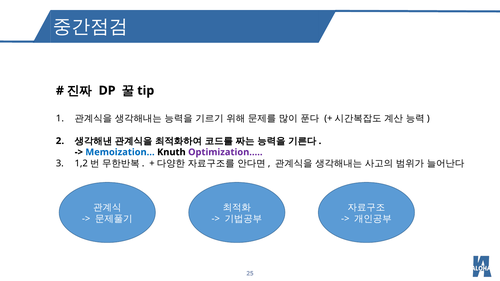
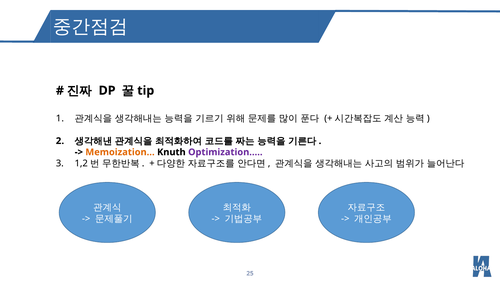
Memoization… colour: blue -> orange (120, 152)
